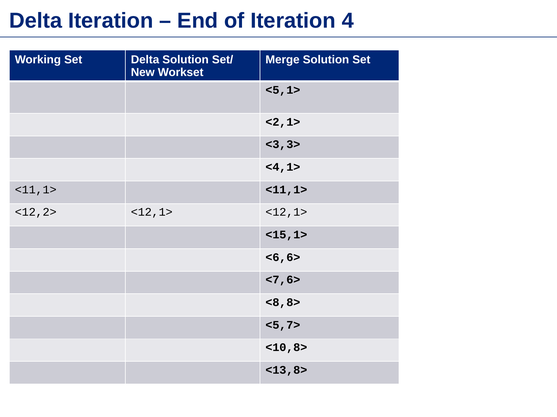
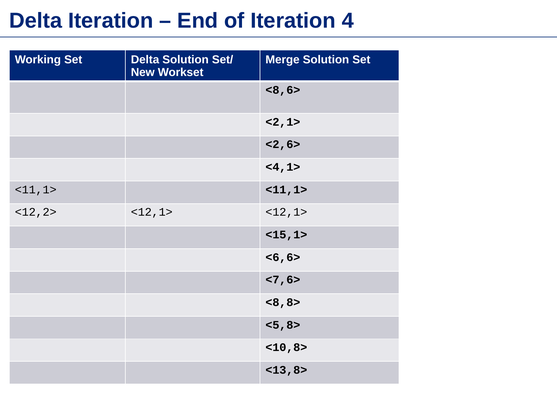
<5,1>: <5,1> -> <8,6> (283, 90)
<3,3>: <3,3> -> <2,6> (283, 145)
<5,7>: <5,7> -> <5,8> (283, 325)
